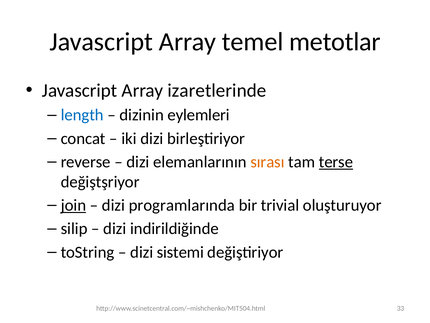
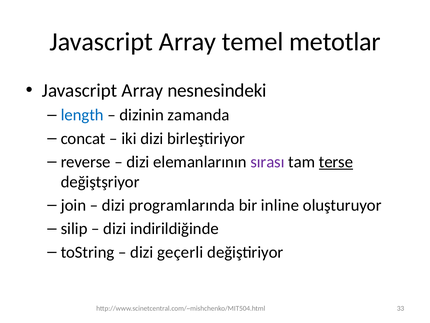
izaretlerinde: izaretlerinde -> nesnesindeki (217, 90)
eylemleri: eylemleri -> zamanda (199, 115)
sırası colour: orange -> purple (267, 162)
join underline: present -> none (73, 205)
trivial: trivial -> inline (280, 205)
sistemi: sistemi -> geçerli (180, 252)
